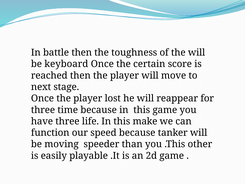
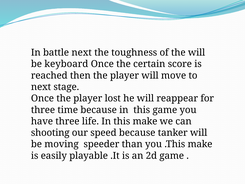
battle then: then -> next (82, 53)
function: function -> shooting (50, 133)
.This other: other -> make (200, 144)
